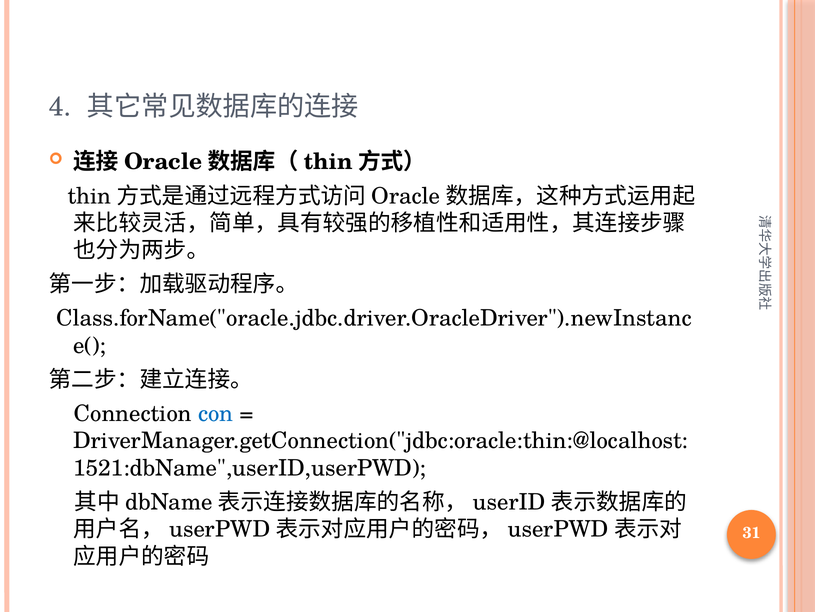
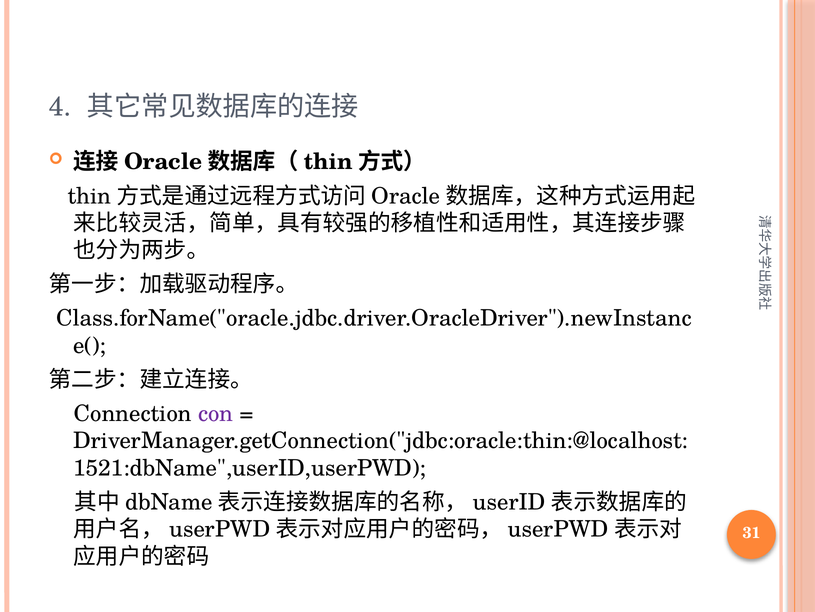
con colour: blue -> purple (216, 413)
